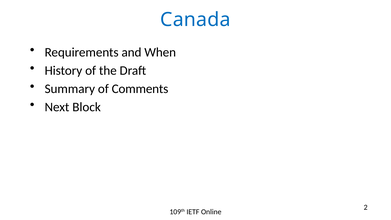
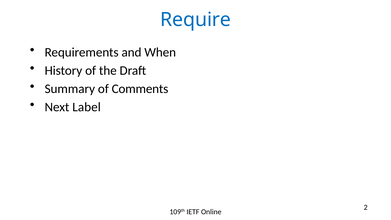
Canada: Canada -> Require (196, 20)
Block: Block -> Label (87, 107)
